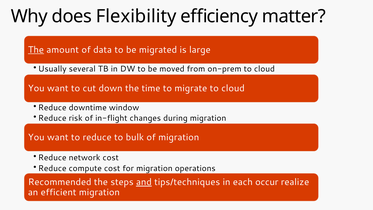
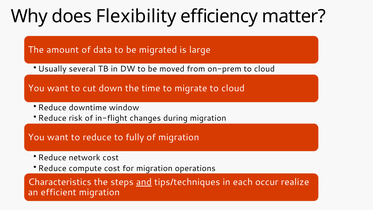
The underline: present -> none (36, 50)
bulk: bulk -> fully (135, 137)
Recommended: Recommended -> Characteristics (60, 182)
